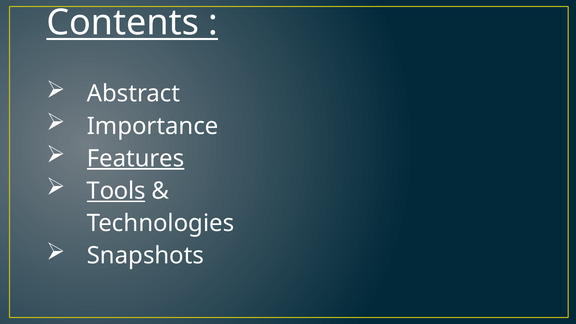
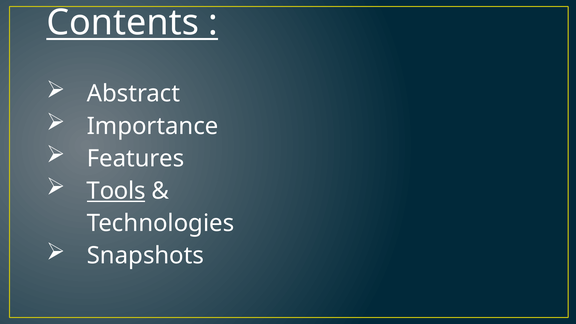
Features underline: present -> none (136, 159)
